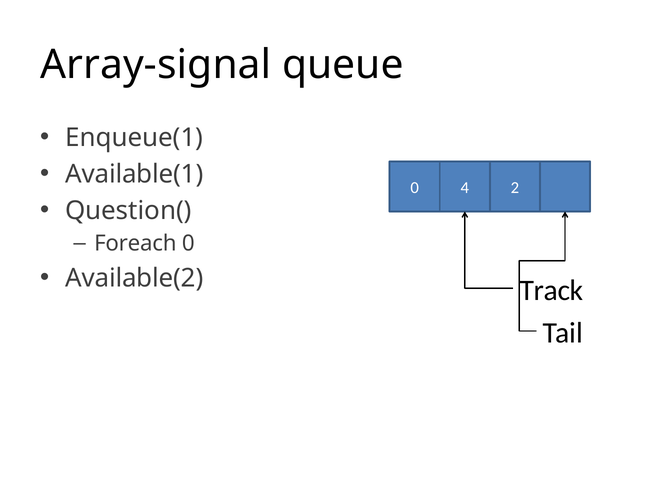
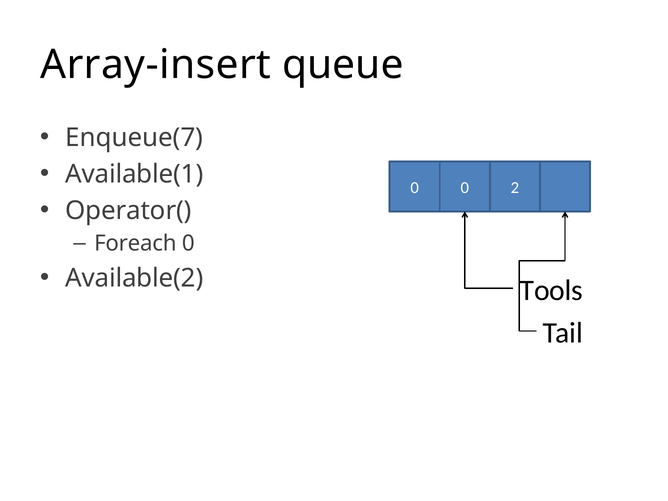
Array-signal: Array-signal -> Array-insert (156, 65)
Enqueue(1: Enqueue(1 -> Enqueue(7 (134, 138)
0 4: 4 -> 0 (465, 188)
Question(: Question( -> Operator( (128, 210)
Track: Track -> Tools (551, 290)
